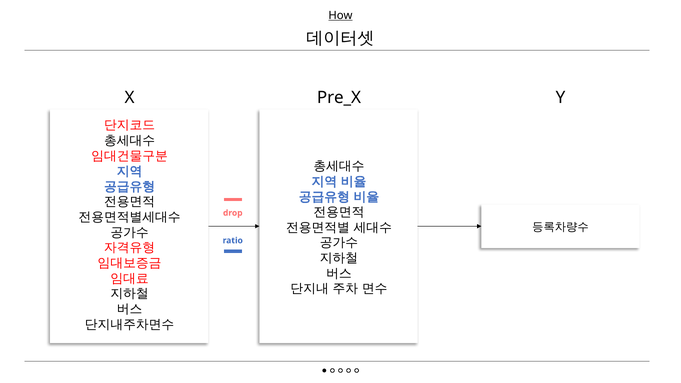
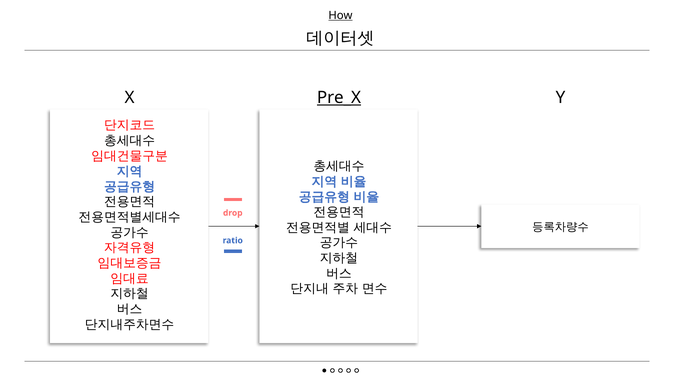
Pre_X underline: none -> present (339, 98)
